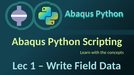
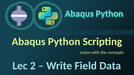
1: 1 -> 2 (33, 66)
